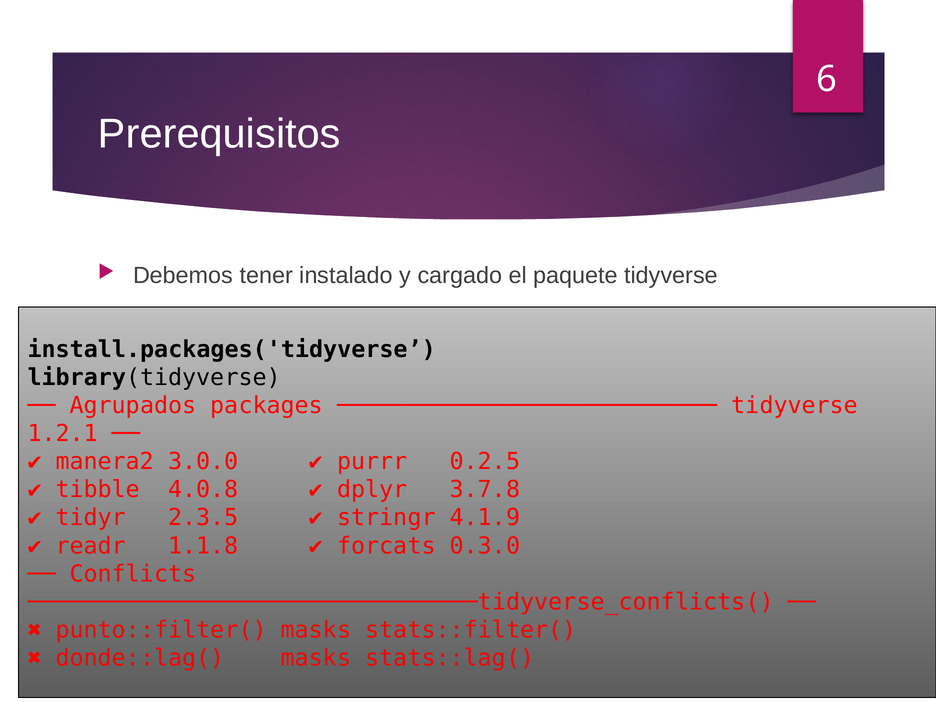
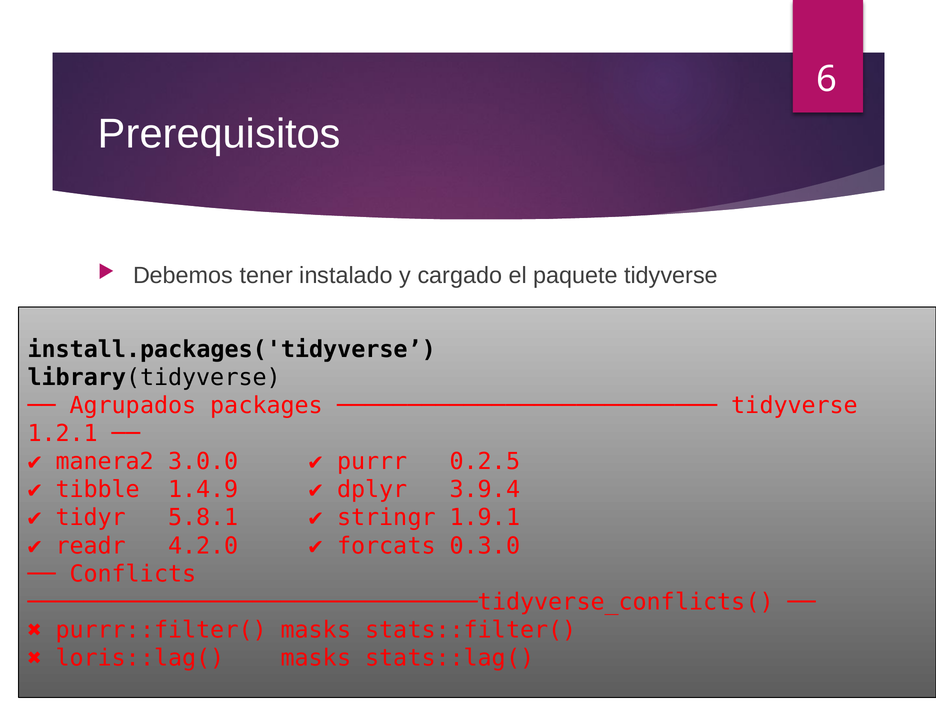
4.0.8: 4.0.8 -> 1.4.9 (203, 490)
3.7.8: 3.7.8 -> 3.9.4 (485, 490)
2.3.5: 2.3.5 -> 5.8.1 (203, 518)
4.1.9: 4.1.9 -> 1.9.1 (485, 518)
1.1.8: 1.1.8 -> 4.2.0 (203, 546)
punto::filter(: punto::filter( -> purrr::filter( (161, 630)
donde::lag(: donde::lag( -> loris::lag( (140, 658)
